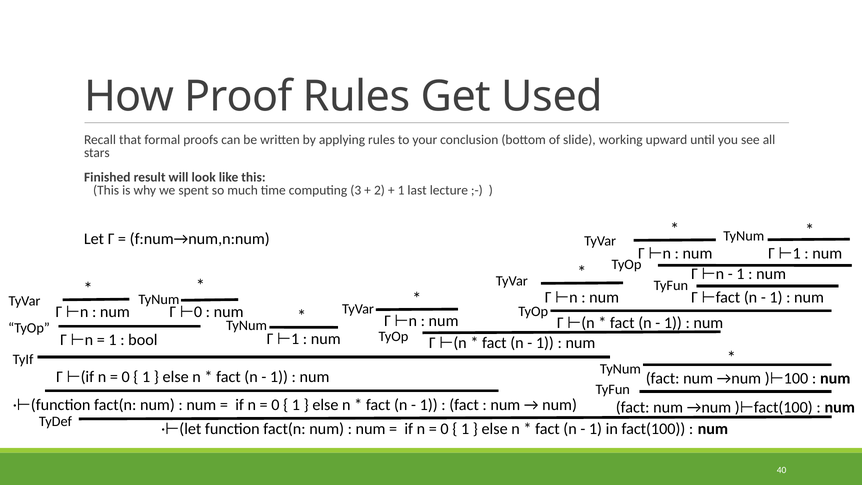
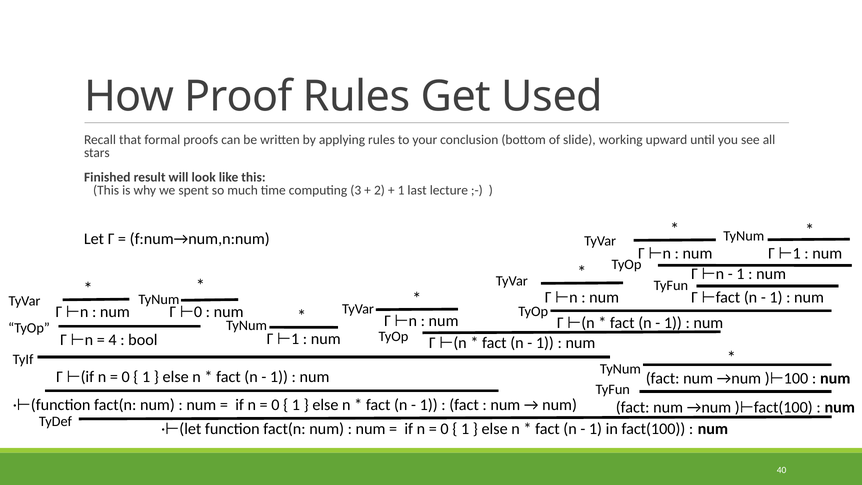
1: 1 -> 4 (113, 340)
